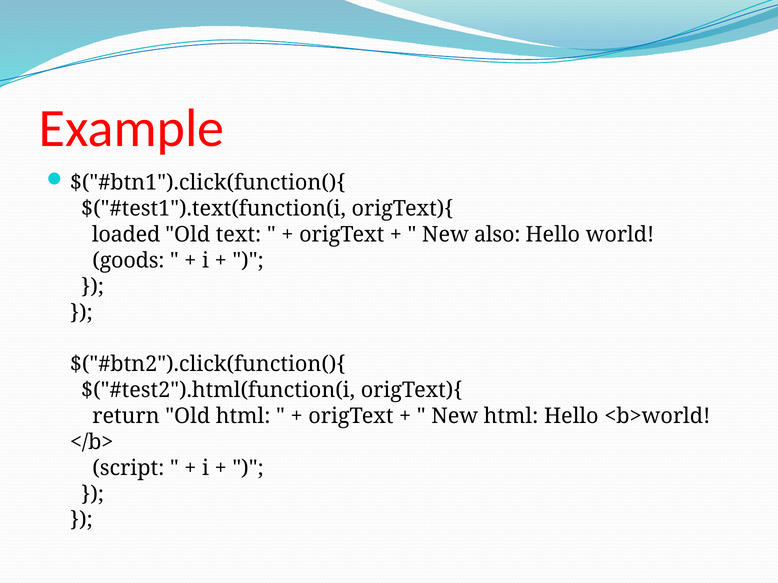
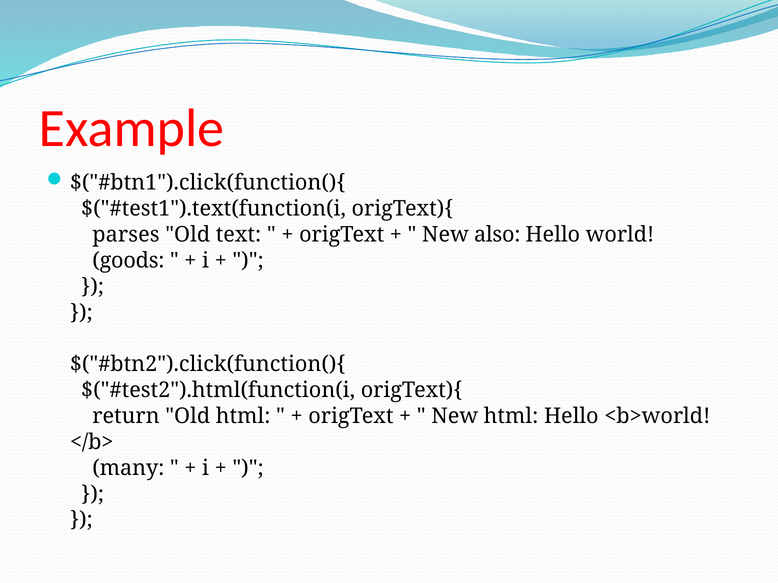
loaded: loaded -> parses (126, 235)
script: script -> many (128, 468)
